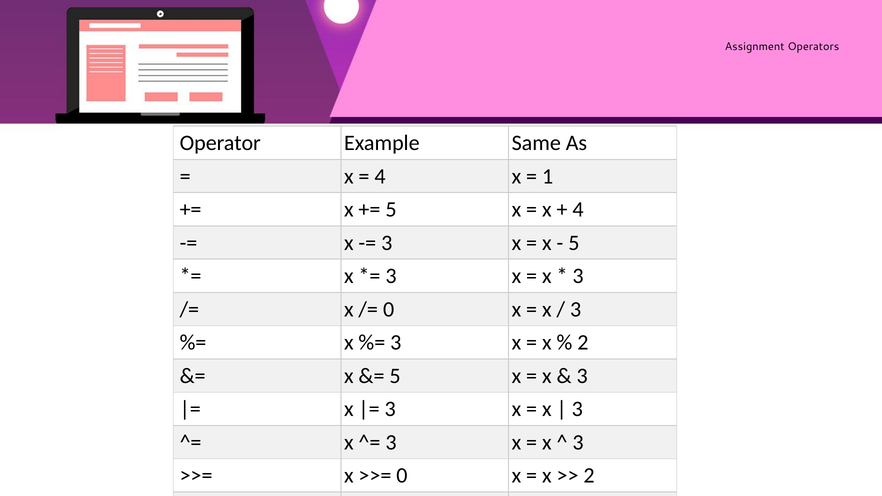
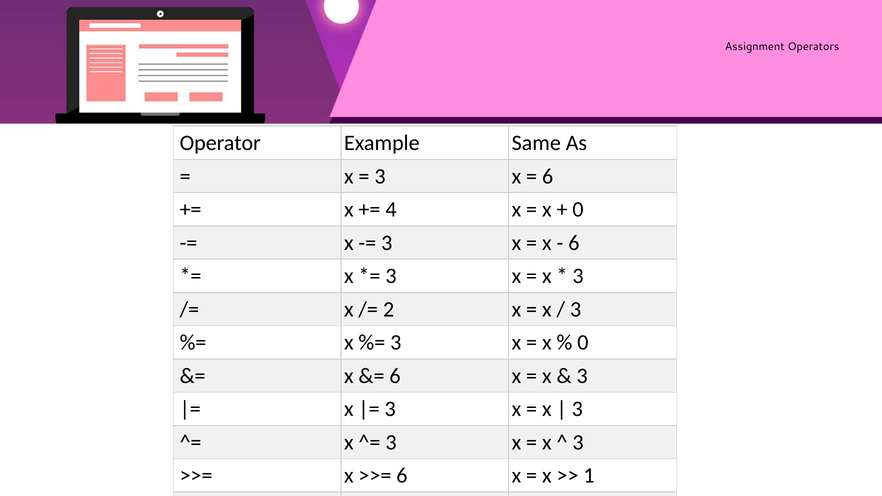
4: 4 -> 3 (380, 176)
1: 1 -> 6 (548, 176)
5: 5 -> 4 (391, 210)
4: 4 -> 0 (578, 210)
5: 5 -> 6 (574, 243)
0: 0 -> 2 (389, 309)
2: 2 -> 0 (583, 343)
5: 5 -> 6 (395, 376)
0: 0 -> 6 (402, 476)
2: 2 -> 1 (589, 476)
